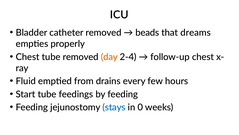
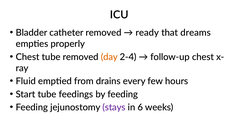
beads: beads -> ready (147, 33)
stays colour: blue -> purple (114, 107)
0: 0 -> 6 (140, 107)
